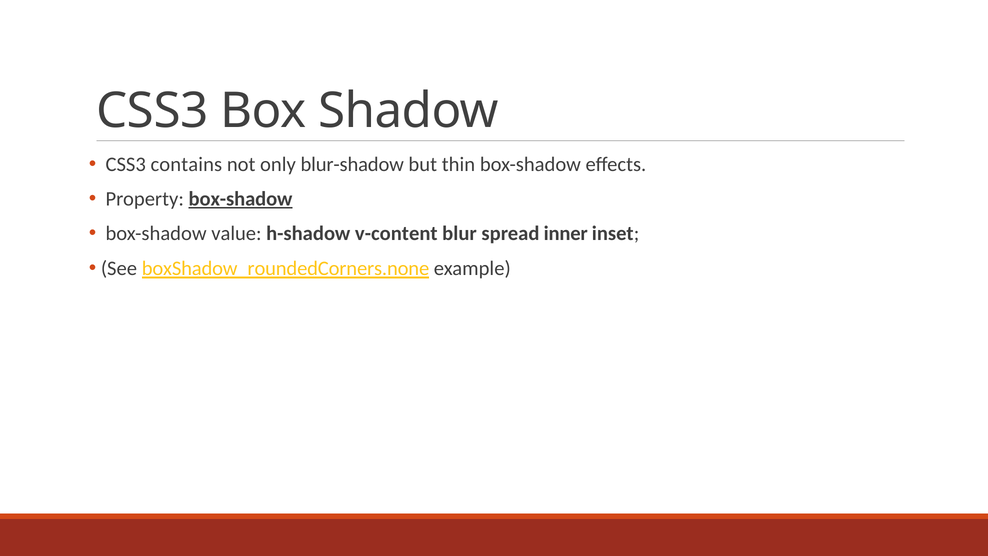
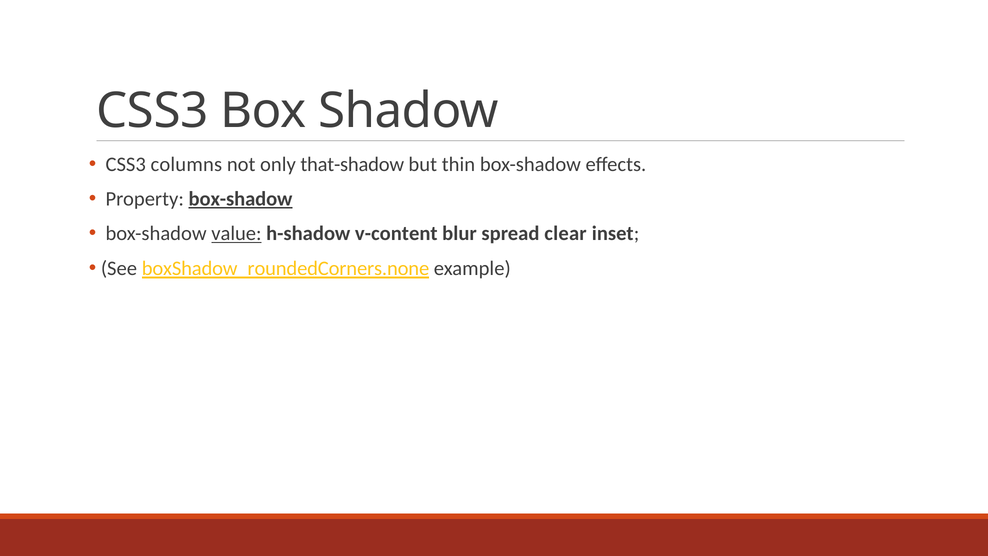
contains: contains -> columns (186, 164)
blur-shadow: blur-shadow -> that-shadow (352, 164)
value underline: none -> present (236, 233)
inner: inner -> clear (566, 233)
